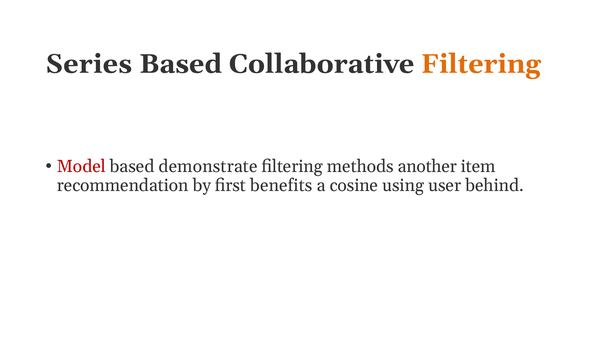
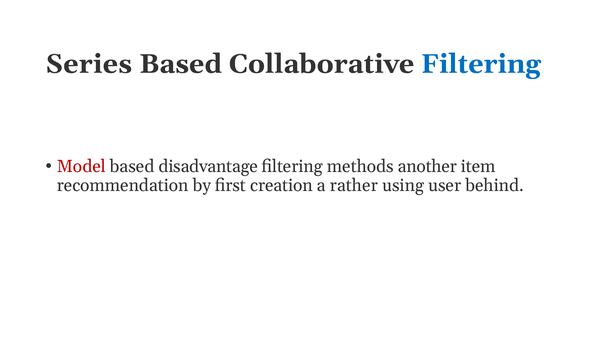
Filtering colour: orange -> blue (481, 64)
demonstrate: demonstrate -> disadvantage (208, 166)
benefits: benefits -> creation (281, 185)
cosine: cosine -> rather (354, 185)
